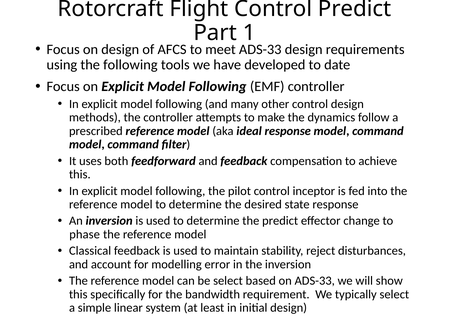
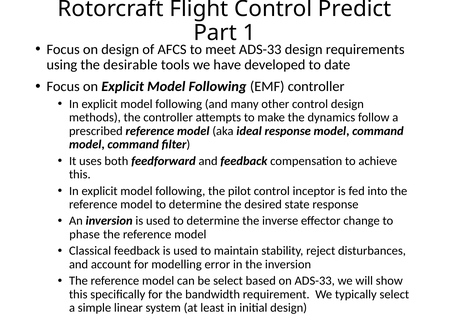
the following: following -> desirable (130, 65)
the predict: predict -> inverse (280, 221)
